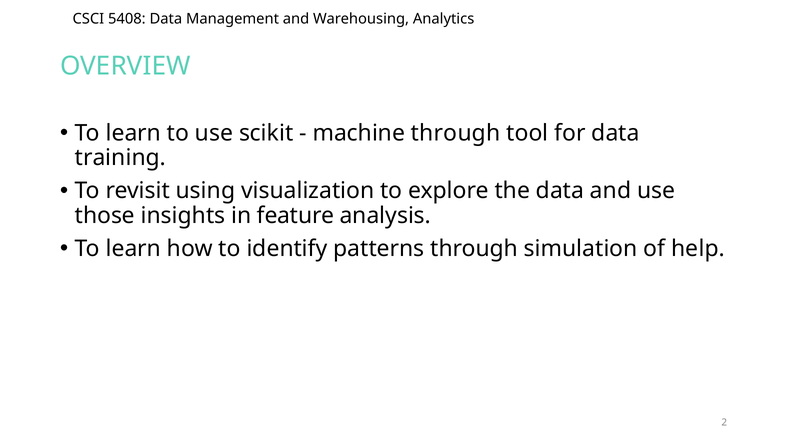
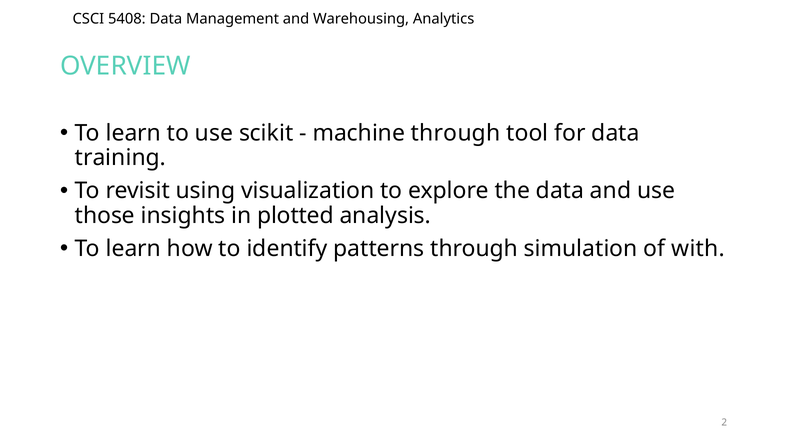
feature: feature -> plotted (296, 215)
help: help -> with (698, 248)
